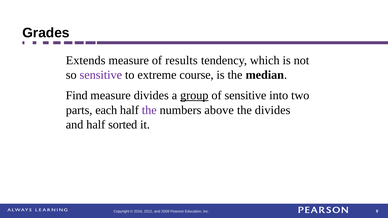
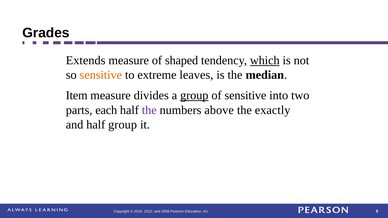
results: results -> shaped (182, 60)
which underline: none -> present (265, 60)
sensitive colour: purple -> orange (101, 75)
course: course -> leaves (196, 75)
Find: Find -> Item (77, 96)
the divides: divides -> exactly (273, 110)
half sorted: sorted -> group (123, 125)
